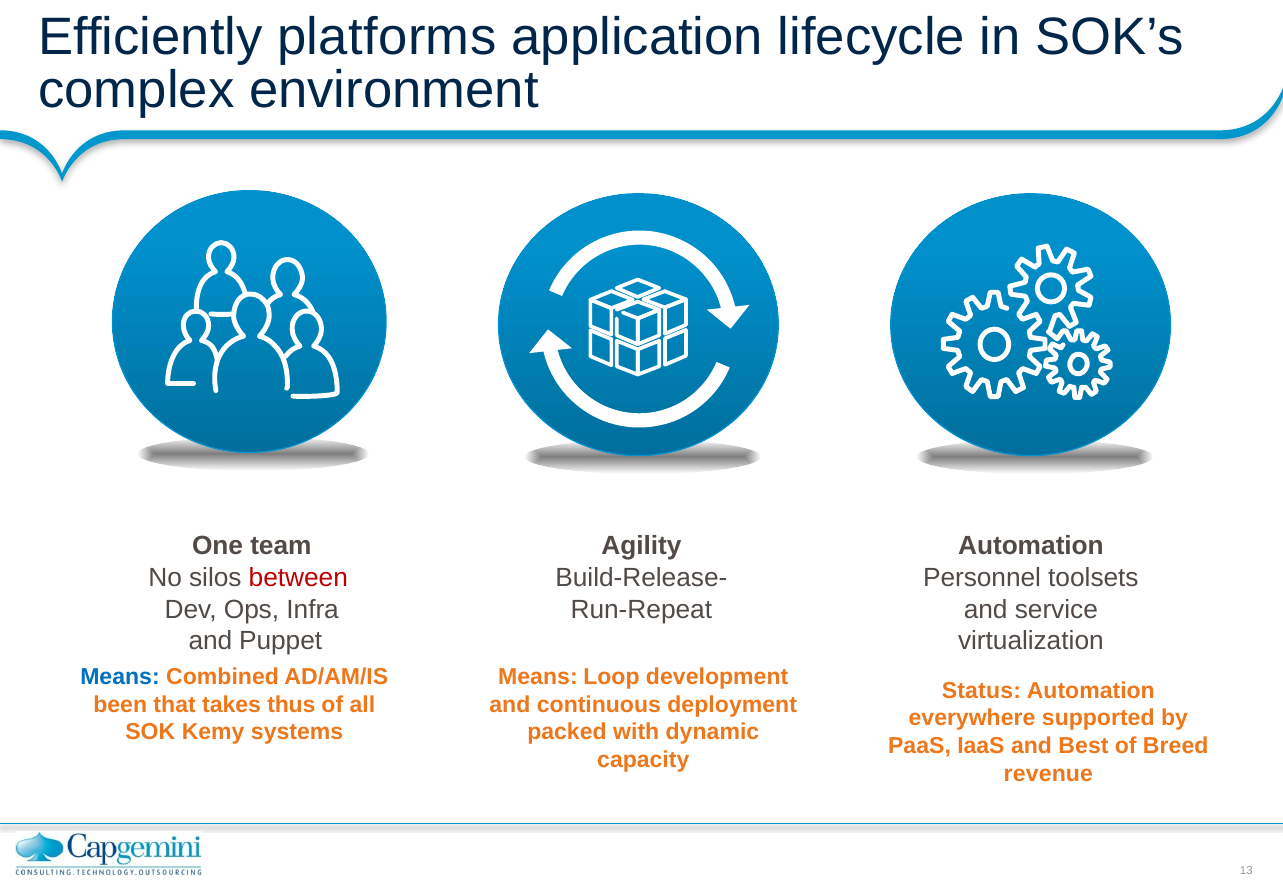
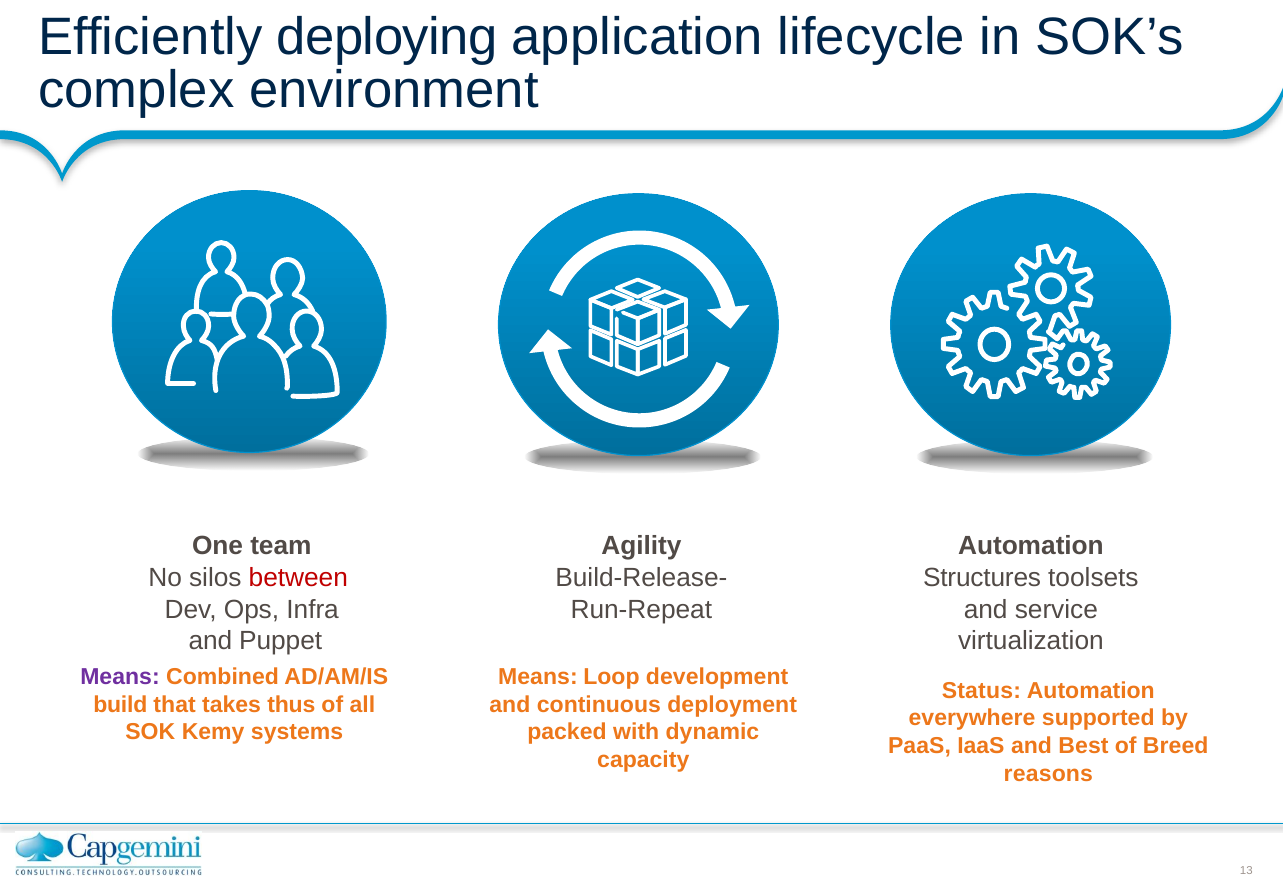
platforms: platforms -> deploying (387, 37)
Personnel: Personnel -> Structures (982, 578)
Means colour: blue -> purple (120, 677)
been: been -> build (120, 705)
revenue: revenue -> reasons (1048, 774)
